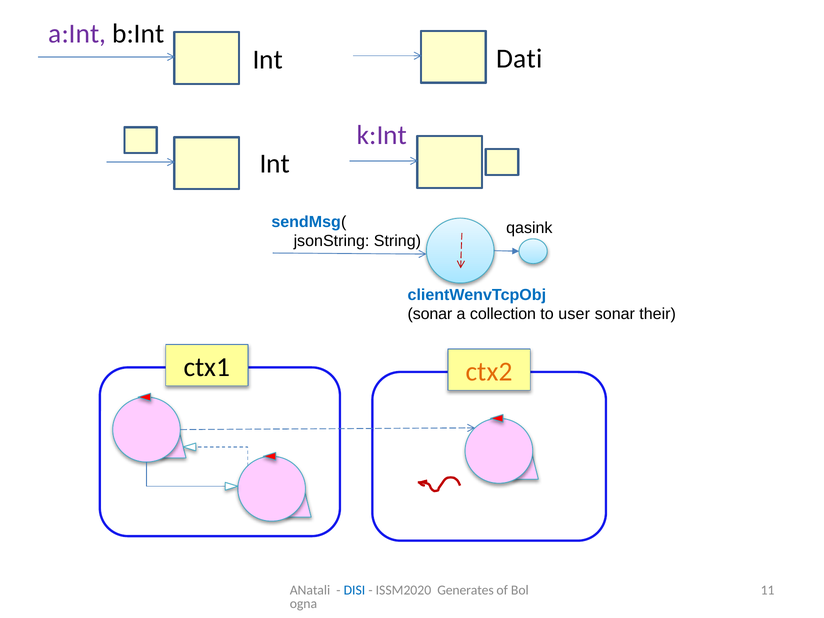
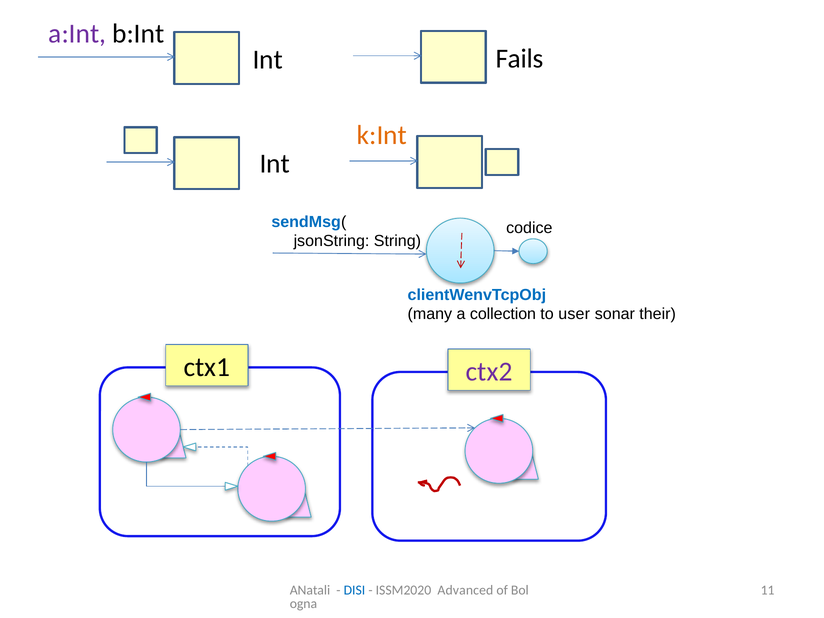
Dati: Dati -> Fails (520, 59)
k:Int colour: purple -> orange (382, 135)
qasink: qasink -> codice (529, 228)
sonar: sonar -> many (430, 314)
ctx2 colour: orange -> purple (489, 372)
Generates: Generates -> Advanced (465, 590)
